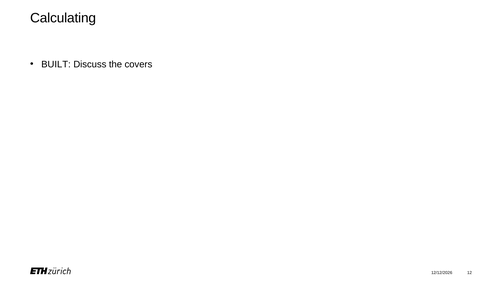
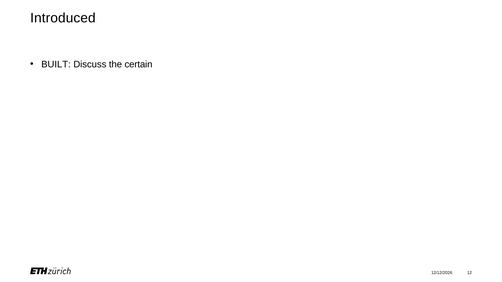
Calculating: Calculating -> Introduced (63, 18)
covers: covers -> certain (139, 64)
